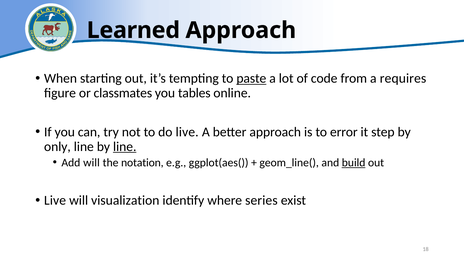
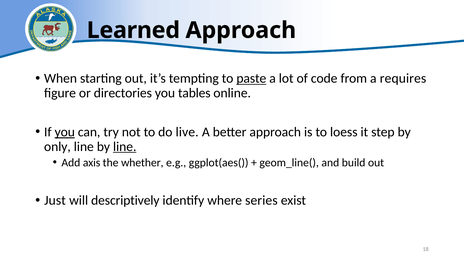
classmates: classmates -> directories (123, 93)
you underline: none -> present (65, 132)
error: error -> loess (344, 132)
Add will: will -> axis (92, 163)
notation: notation -> whether (142, 163)
build underline: present -> none (354, 163)
Live: Live -> Just (55, 200)
visualization: visualization -> descriptively (125, 200)
